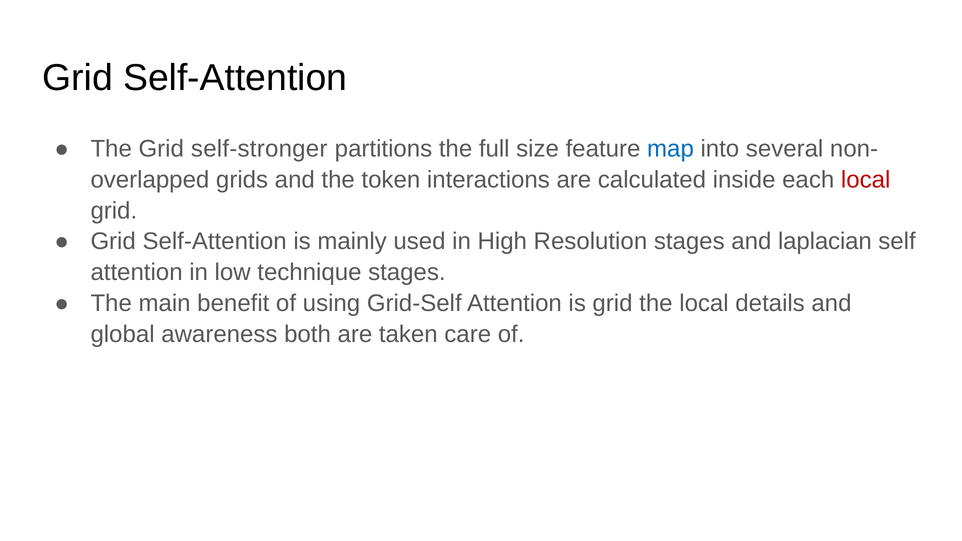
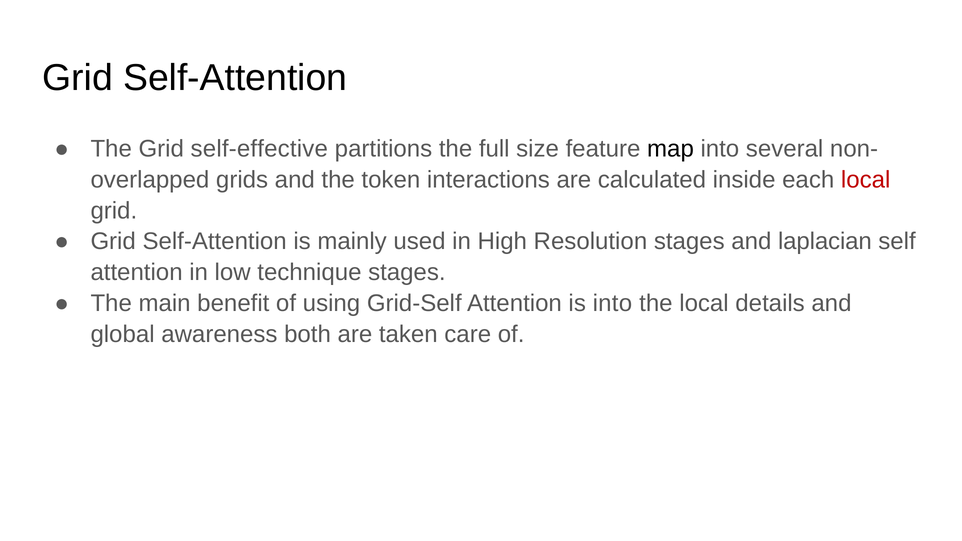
self-stronger: self-stronger -> self-effective (259, 149)
map colour: blue -> black (670, 149)
is grid: grid -> into (612, 303)
